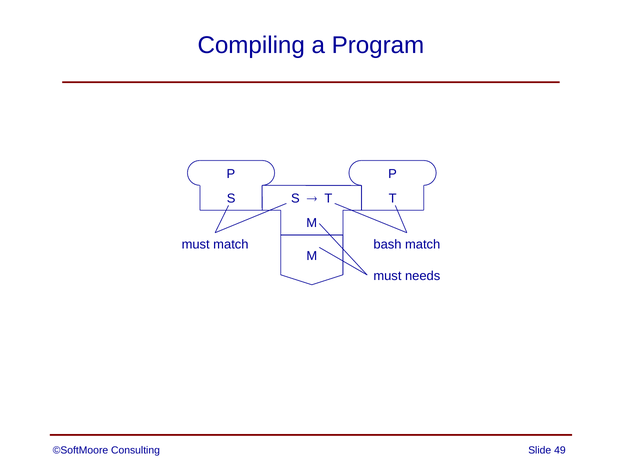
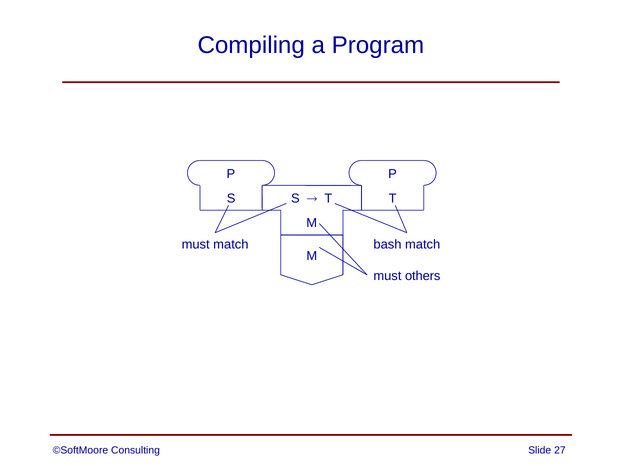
needs: needs -> others (423, 276)
49: 49 -> 27 (560, 451)
